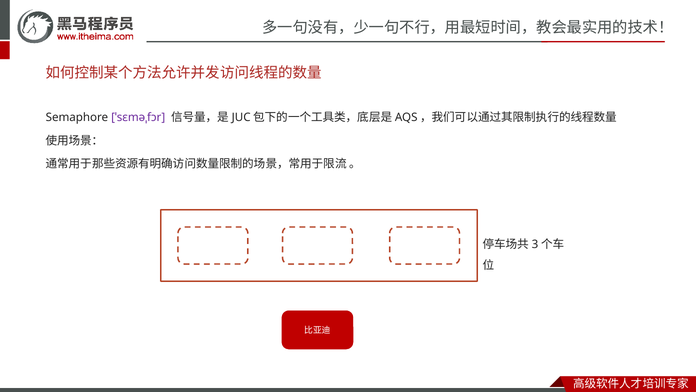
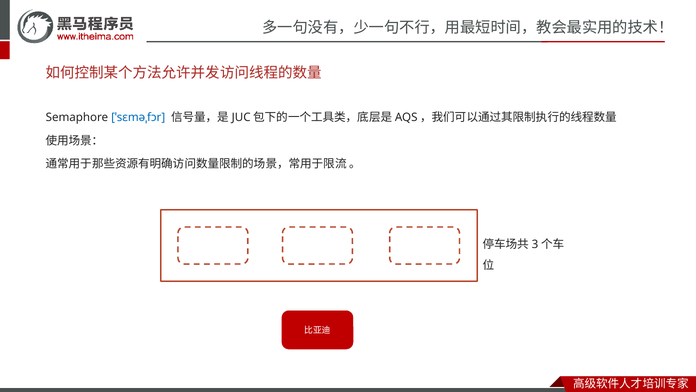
ˈsɛməˌfɔr colour: purple -> blue (138, 117)
